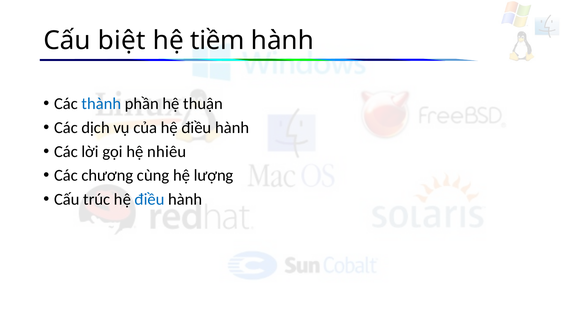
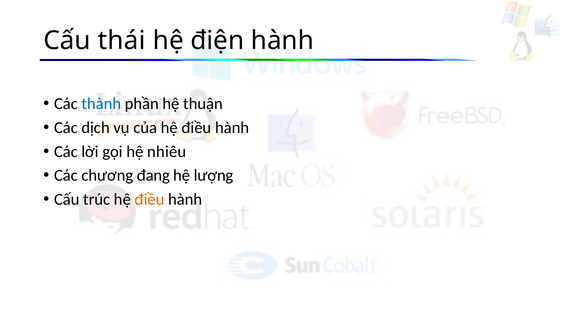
biệt: biệt -> thái (122, 40)
tiềm: tiềm -> điện (217, 40)
cùng: cùng -> đang (153, 175)
điều colour: blue -> orange (150, 199)
